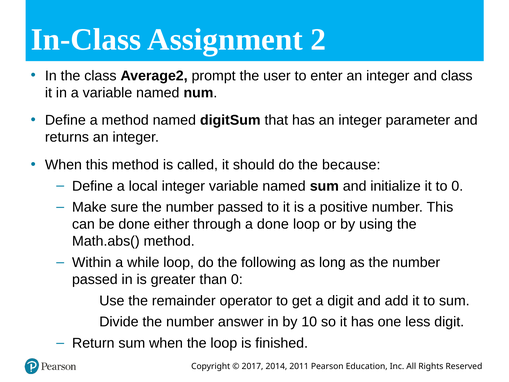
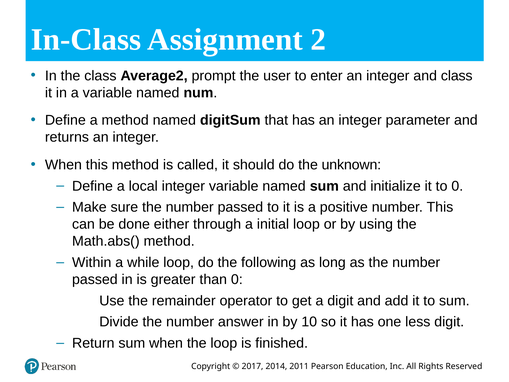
because: because -> unknown (351, 165)
a done: done -> initial (273, 224)
